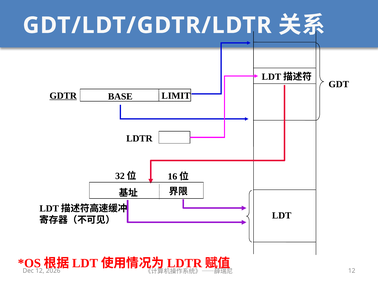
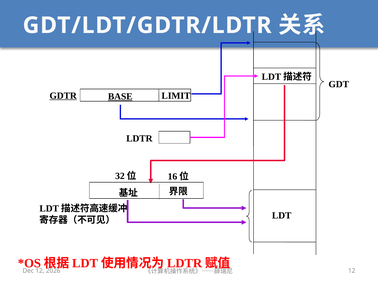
BASE underline: none -> present (120, 96)
